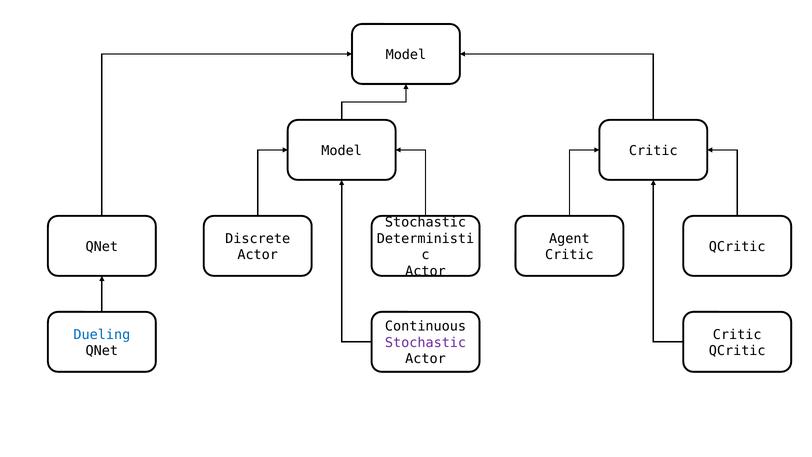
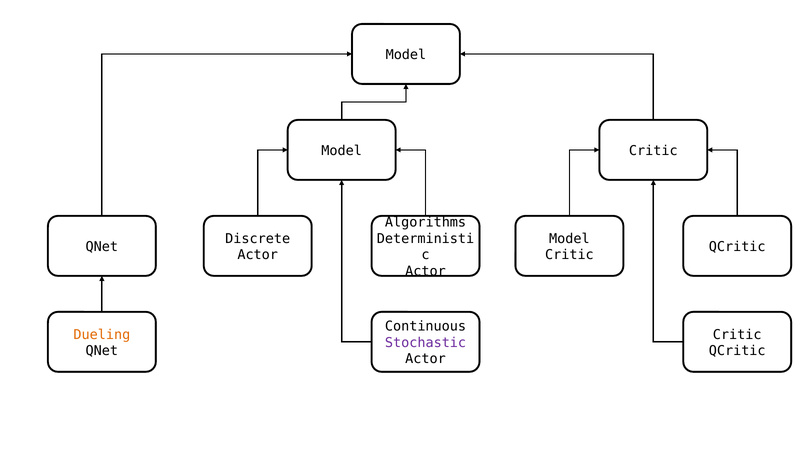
Stochastic: Stochastic -> Algorithms (426, 222)
Agent: Agent -> Model (569, 239)
Dueling colour: blue -> orange (102, 334)
